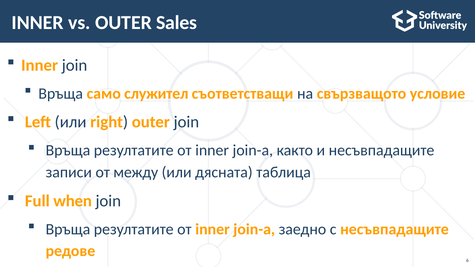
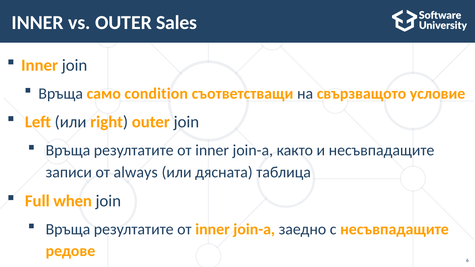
служител: служител -> condition (156, 94)
между: между -> always (136, 172)
